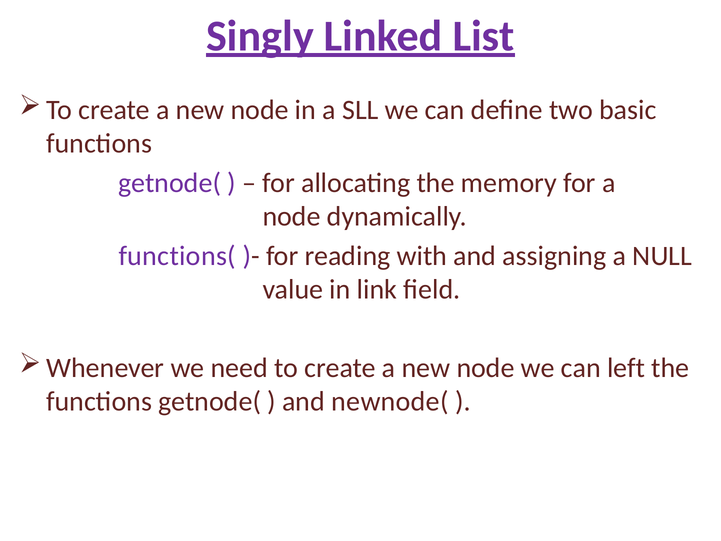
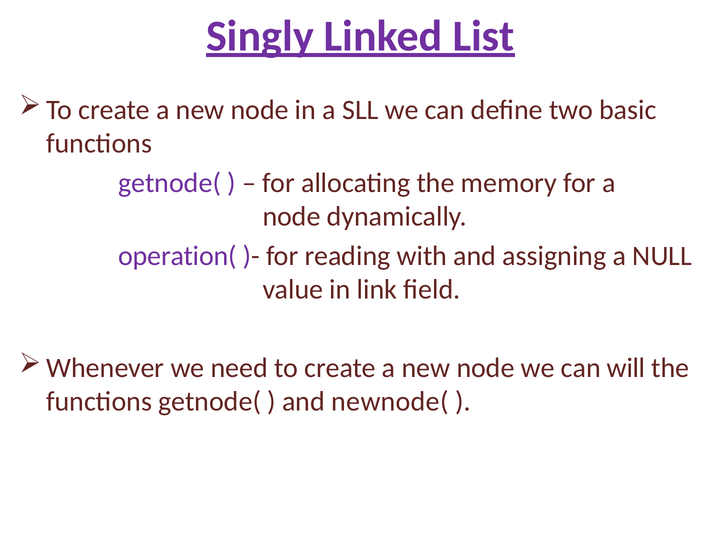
functions(: functions( -> operation( (177, 256)
left: left -> will (626, 368)
